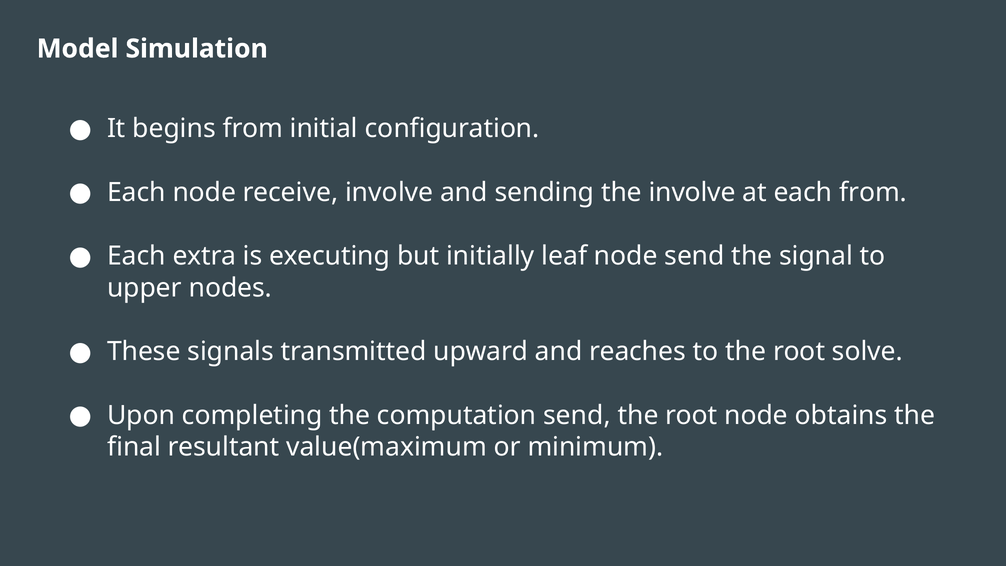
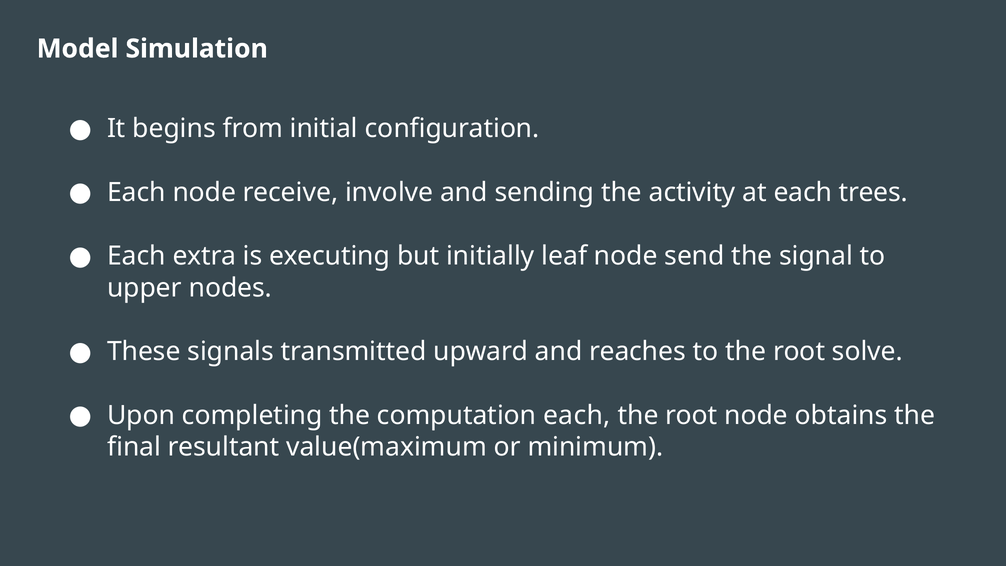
the involve: involve -> activity (692, 192)
each from: from -> trees (873, 192)
computation send: send -> each (577, 415)
